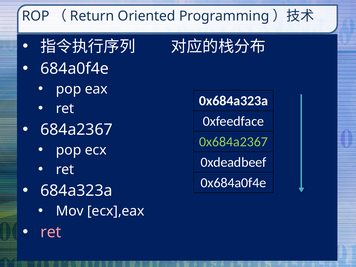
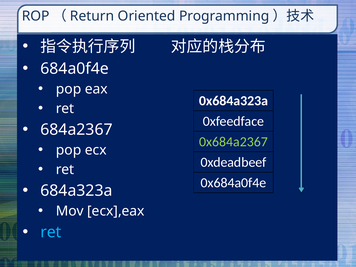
ret colour: pink -> light blue (51, 232)
